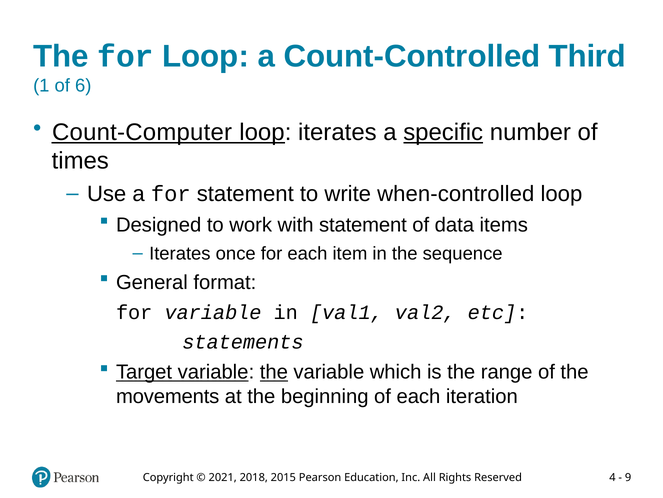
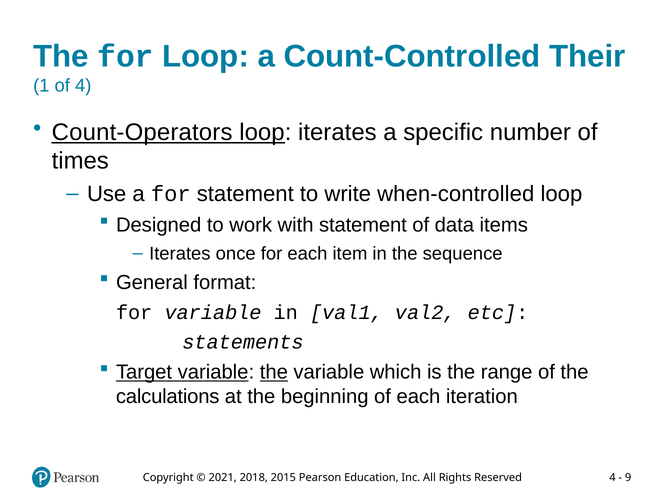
Third: Third -> Their (587, 56)
of 6: 6 -> 4 (83, 85)
Count-Computer: Count-Computer -> Count-Operators (142, 132)
specific underline: present -> none (443, 132)
movements: movements -> calculations (168, 396)
